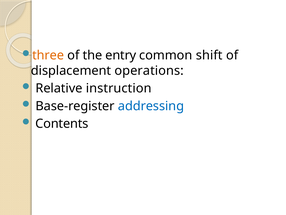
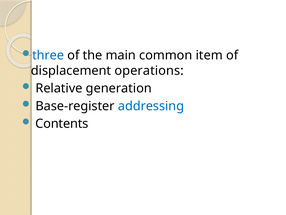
three colour: orange -> blue (48, 55)
entry: entry -> main (121, 55)
shift: shift -> item (209, 55)
instruction: instruction -> generation (119, 88)
